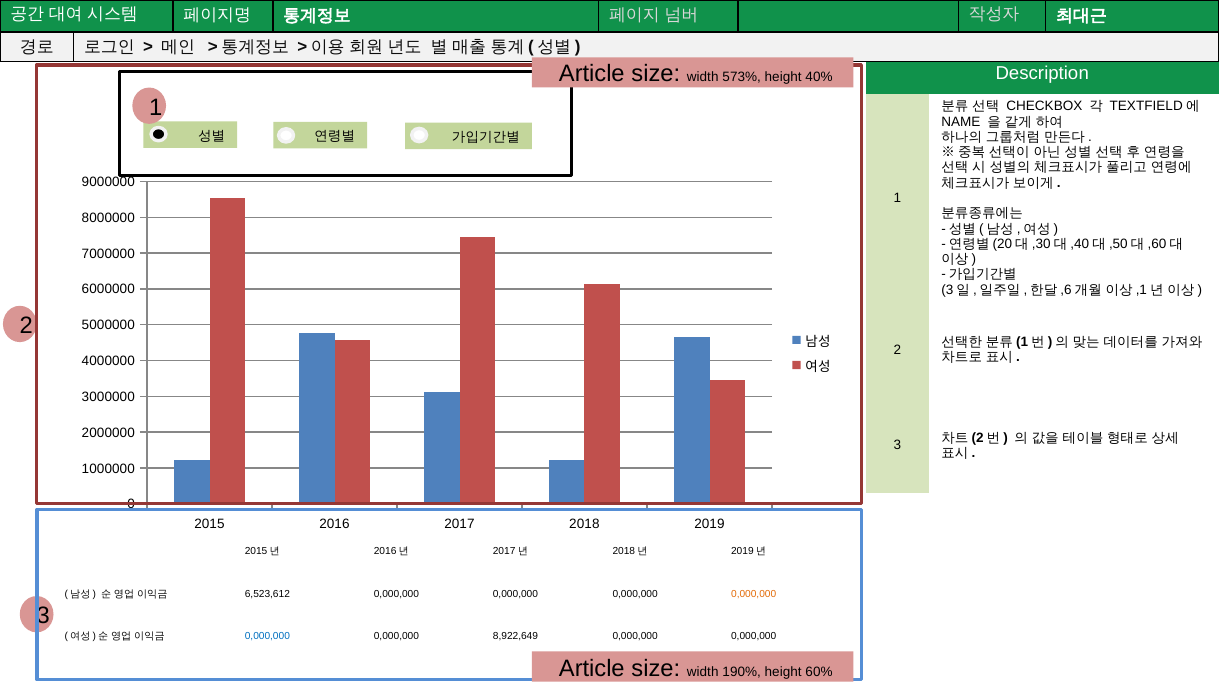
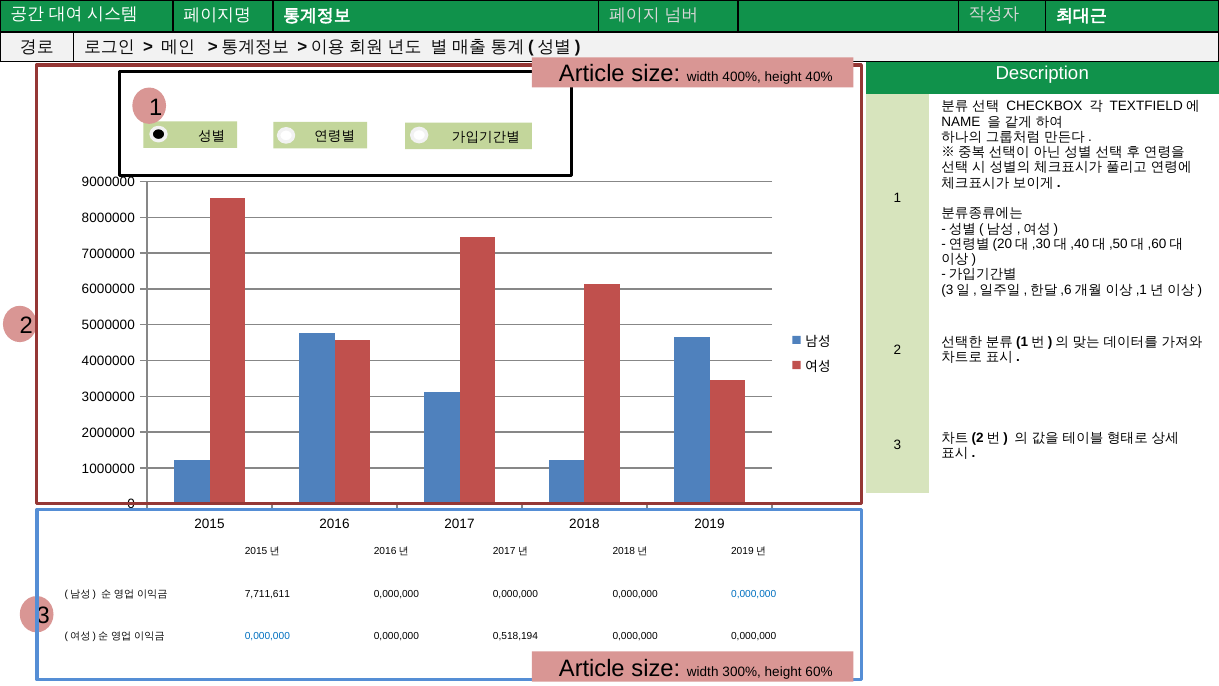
573%: 573% -> 400% (742, 77)
6,523,612: 6,523,612 -> 7,711,611 (267, 593)
0,000,000 colour: orange -> blue (754, 593)
8,922,649: 8,922,649 -> 0,518,194 (516, 636)
190%: 190% -> 300% (742, 671)
